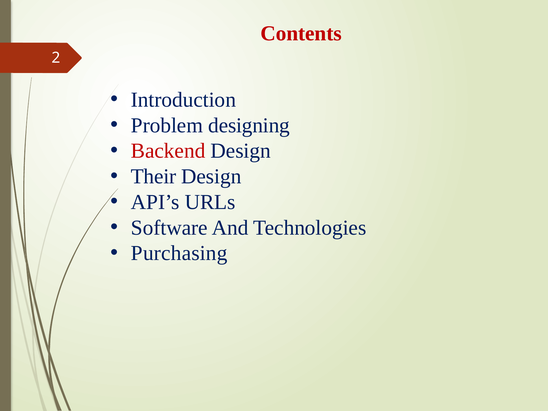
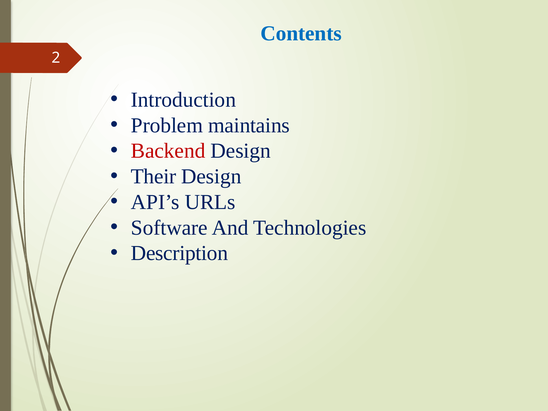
Contents colour: red -> blue (301, 33)
designing: designing -> maintains (249, 125)
Purchasing: Purchasing -> Description (179, 253)
